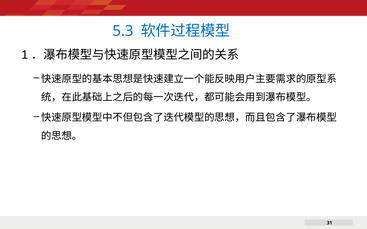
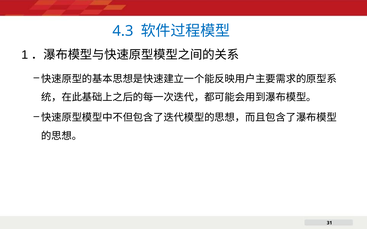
5.3: 5.3 -> 4.3 (123, 31)
